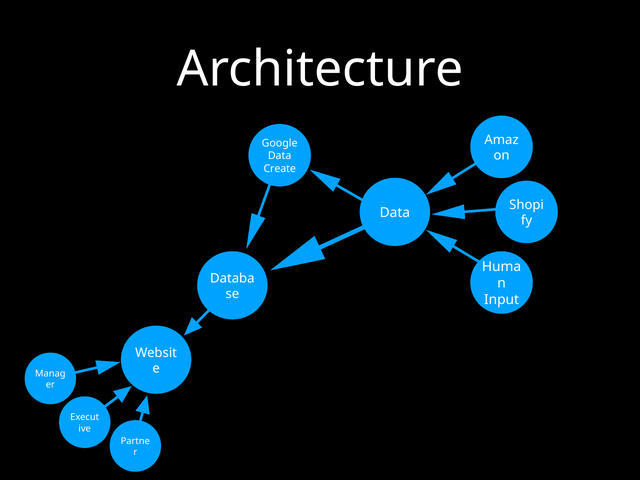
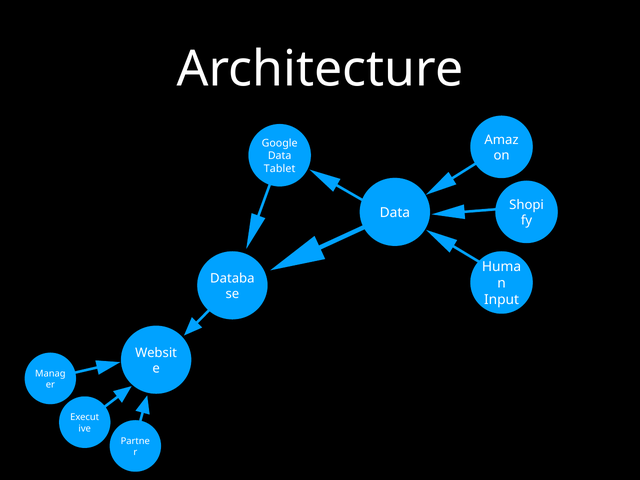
Create: Create -> Tablet (280, 169)
